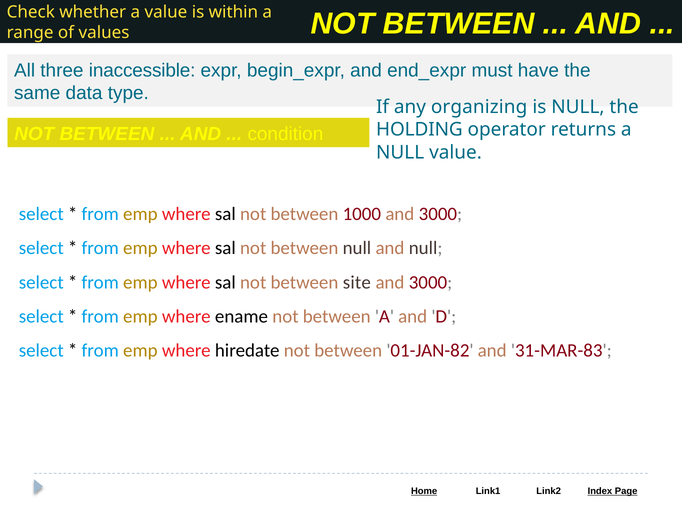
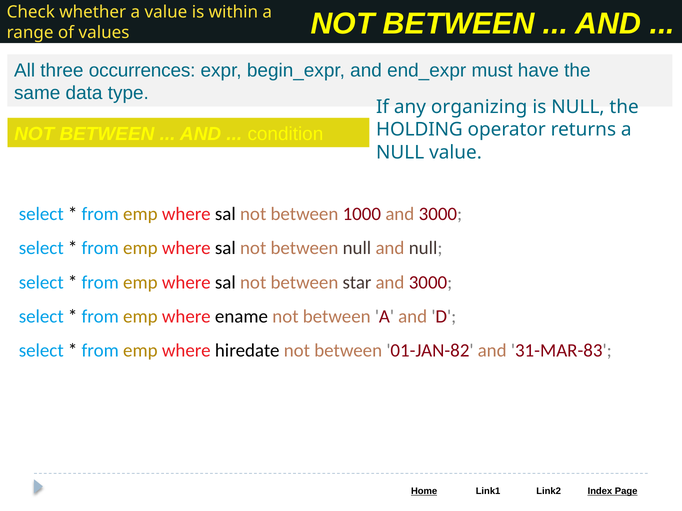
inaccessible: inaccessible -> occurrences (142, 70)
site: site -> star (357, 283)
